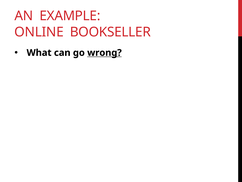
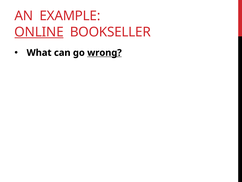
ONLINE underline: none -> present (39, 32)
